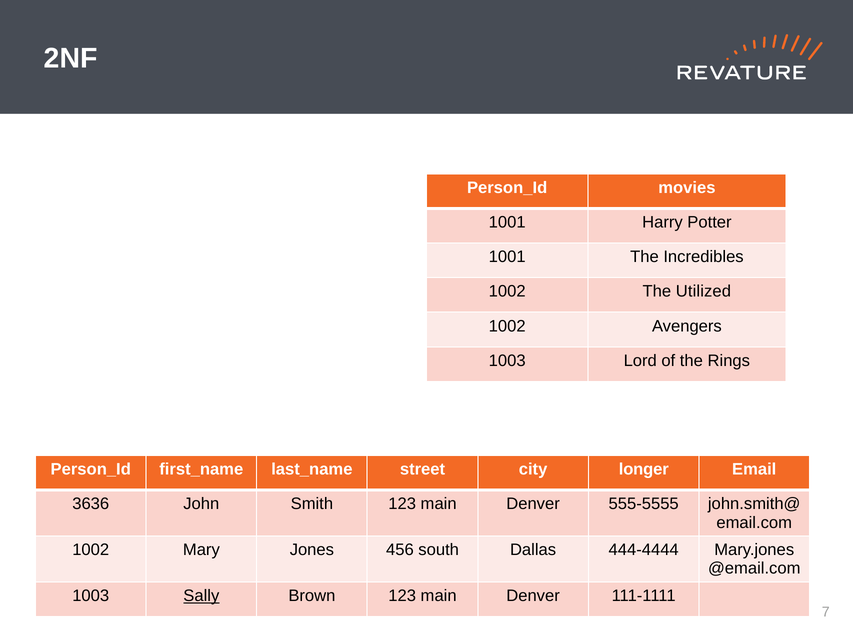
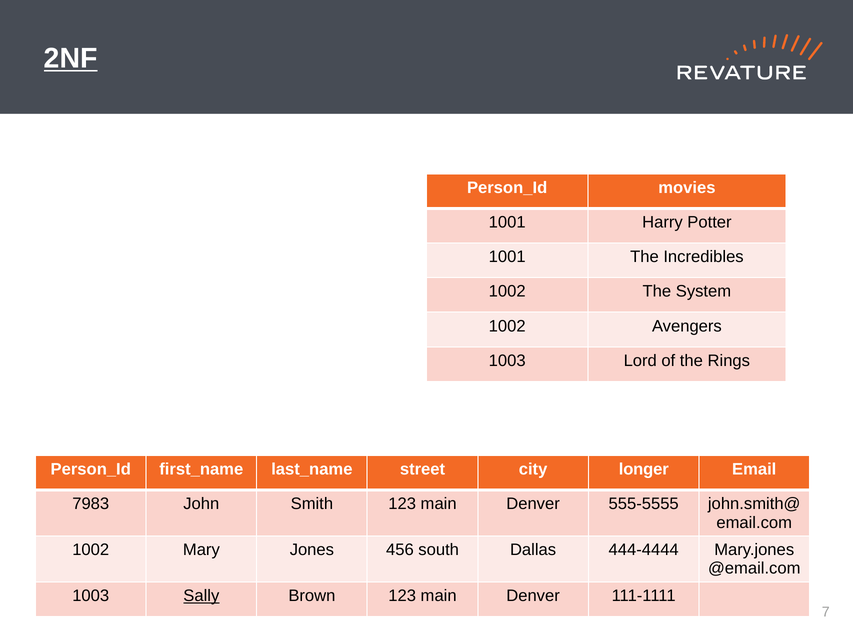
2NF underline: none -> present (71, 59)
Utilized: Utilized -> System (703, 291)
3636: 3636 -> 7983 (91, 504)
